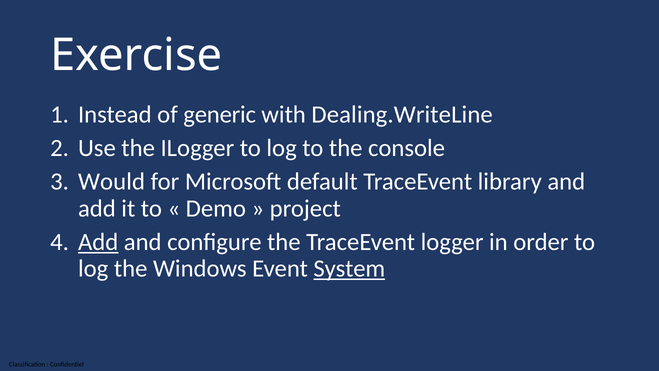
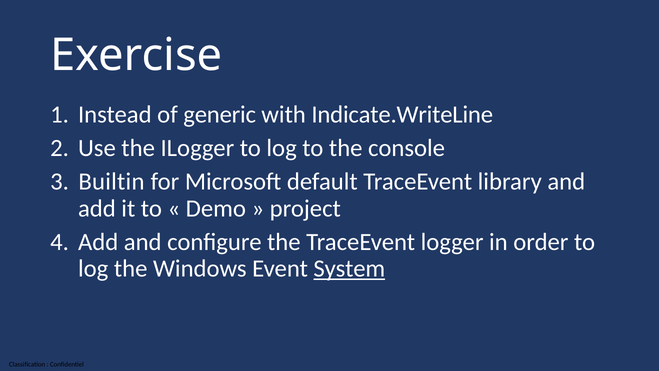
Dealing.WriteLine: Dealing.WriteLine -> Indicate.WriteLine (402, 114)
Would: Would -> Builtin (111, 181)
Add underline: present -> none (98, 242)
